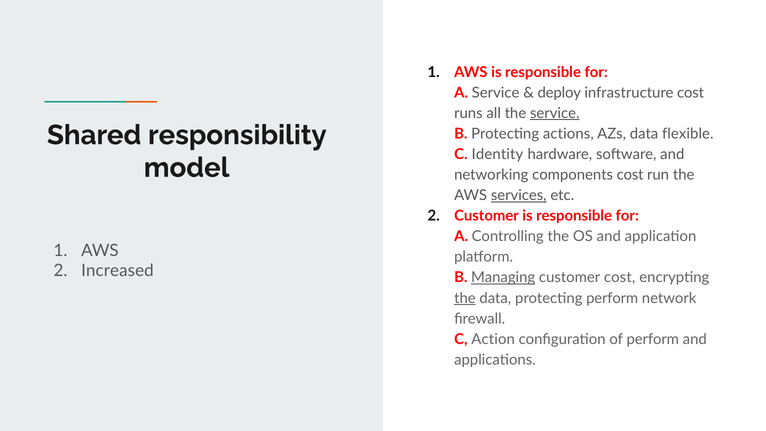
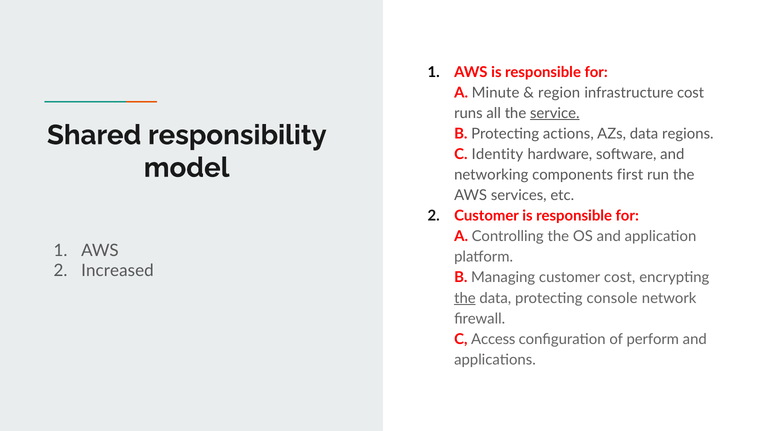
A Service: Service -> Minute (496, 93)
deploy: deploy -> region (559, 93)
flexible: flexible -> regions (688, 134)
components cost: cost -> first (630, 175)
services underline: present -> none (519, 195)
Managing underline: present -> none (503, 278)
protecting perform: perform -> console (612, 298)
Action: Action -> Access (493, 339)
